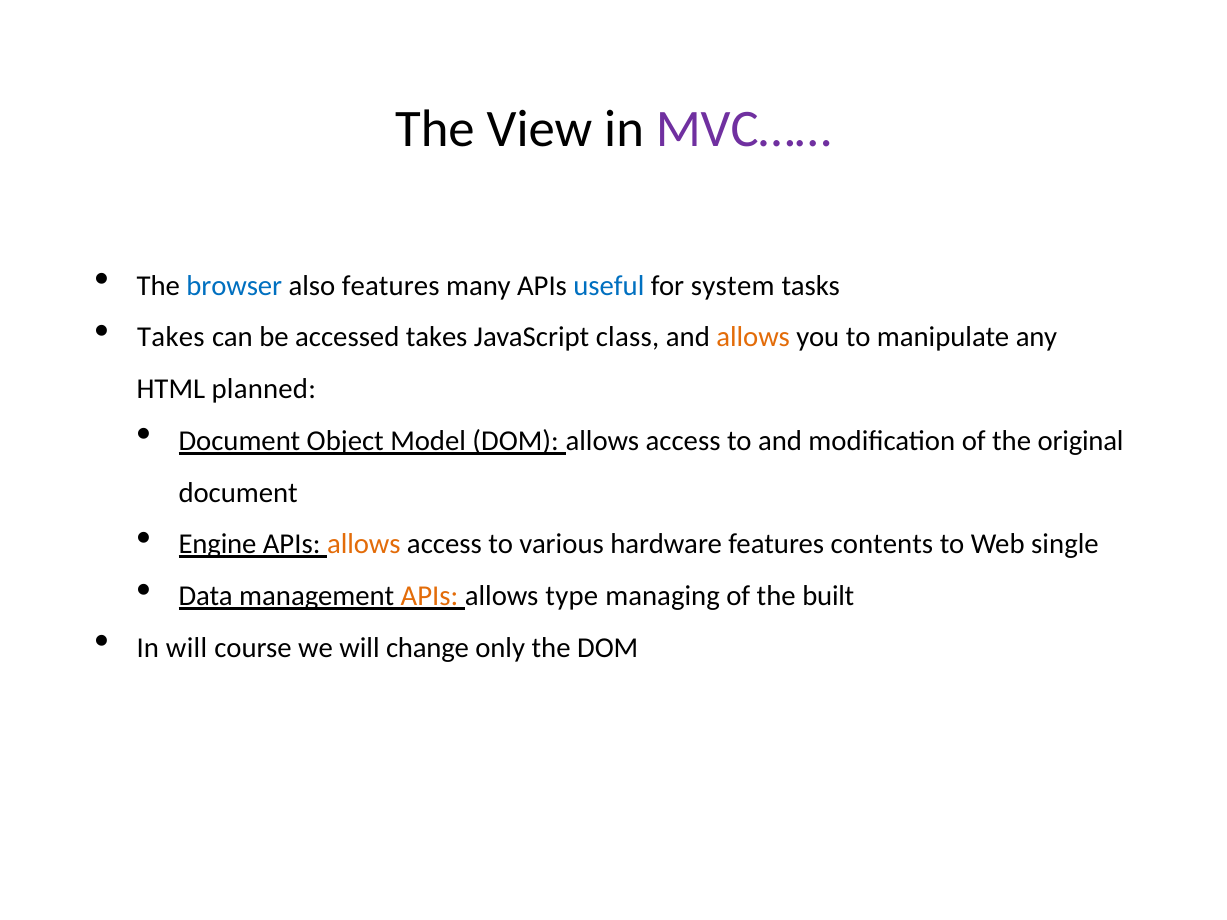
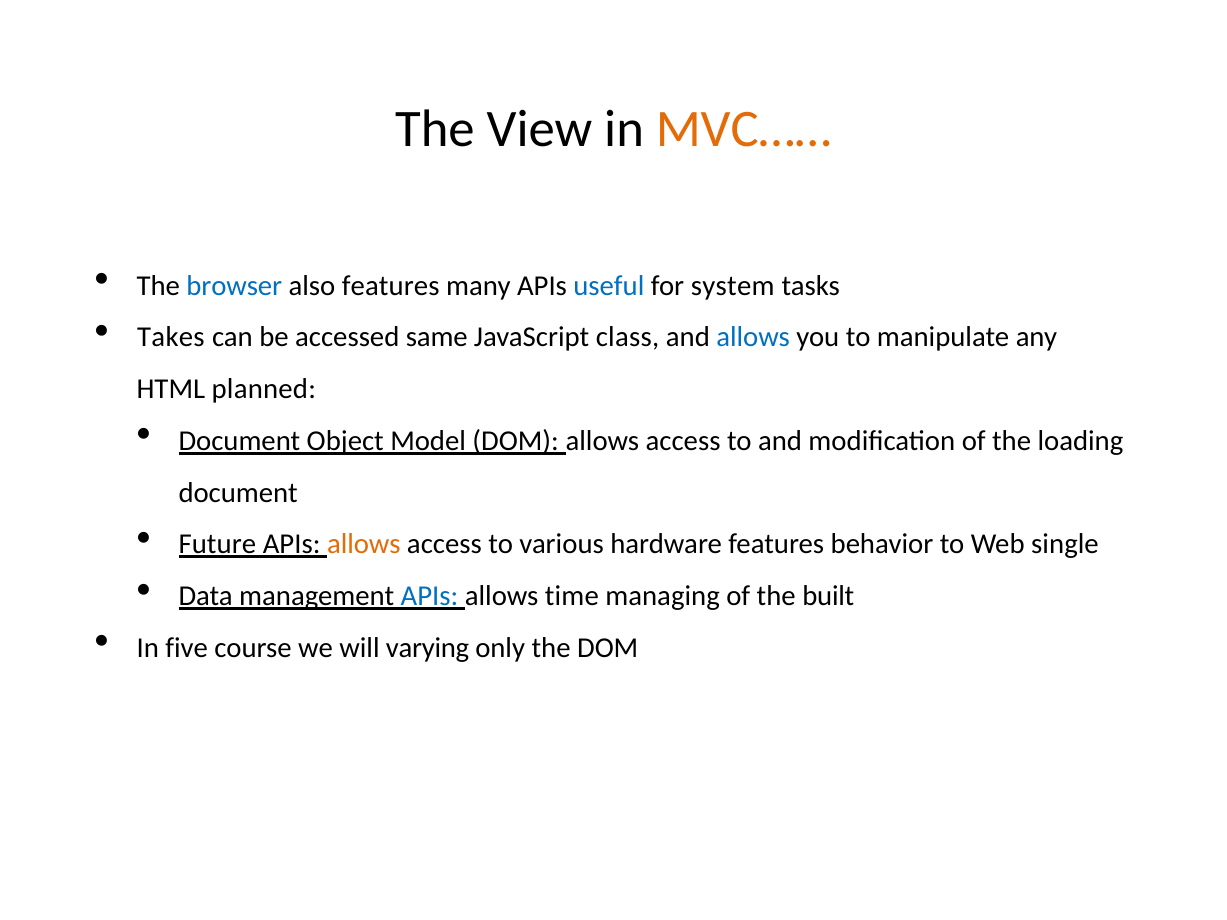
MVC…… colour: purple -> orange (744, 130)
accessed takes: takes -> same (437, 338)
allows colour: orange -> blue (753, 338)
original: original -> loading (1080, 441)
Engine: Engine -> Future (217, 545)
contents: contents -> behavior (882, 545)
APIs colour: orange -> blue (429, 596)
type: type -> time (572, 596)
In will: will -> five (187, 648)
change: change -> varying (428, 648)
